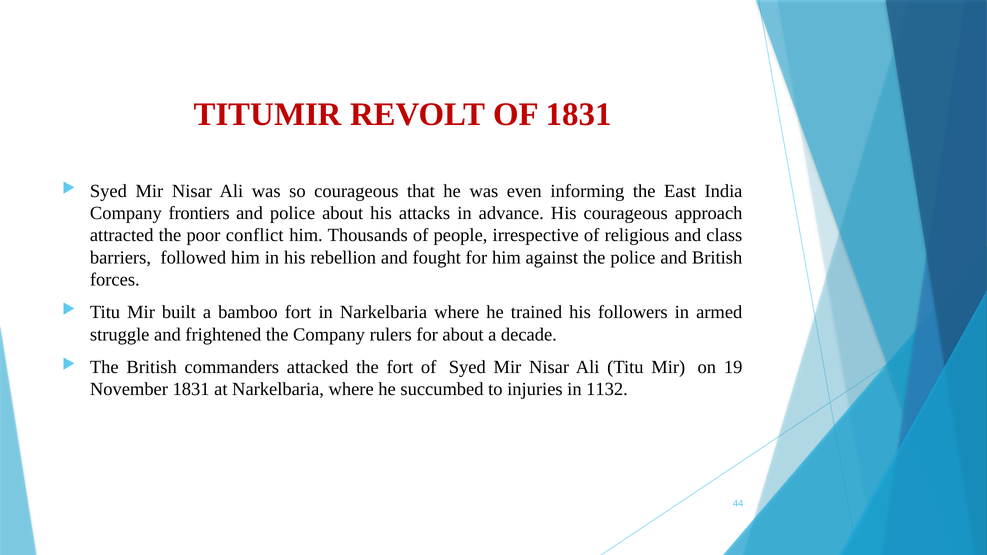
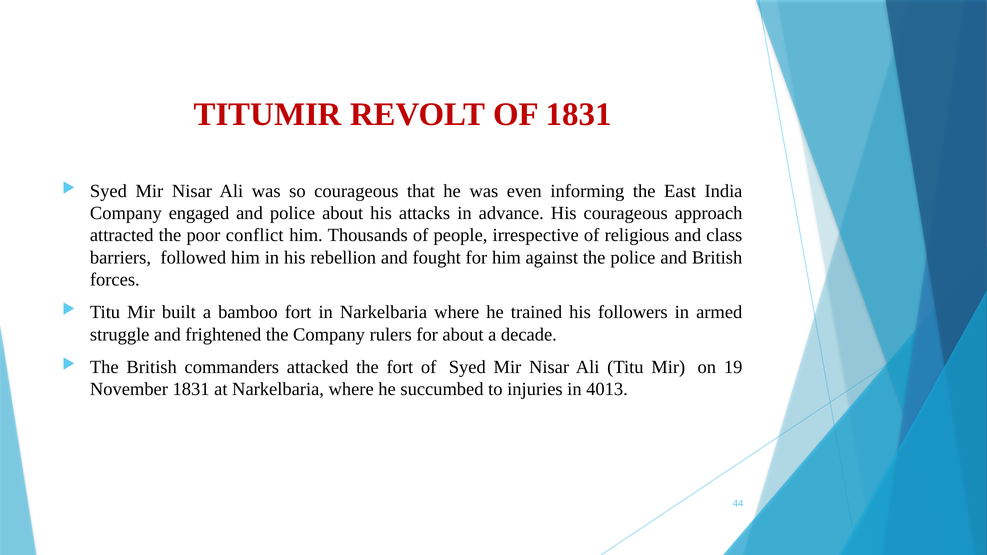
frontiers: frontiers -> engaged (199, 213)
1132: 1132 -> 4013 (607, 389)
